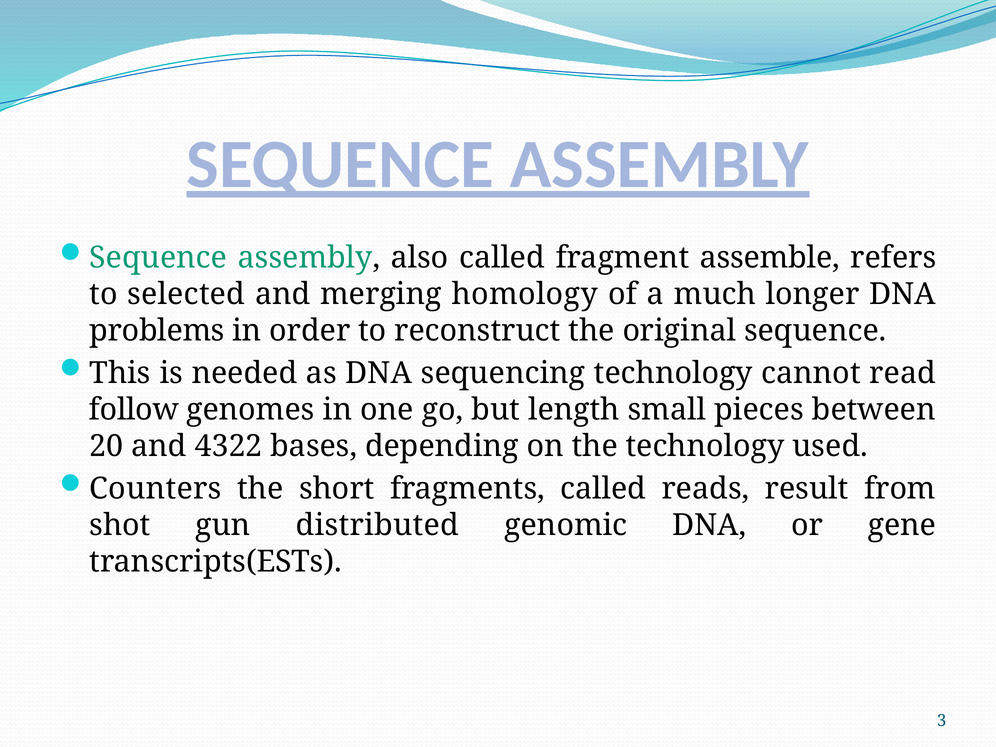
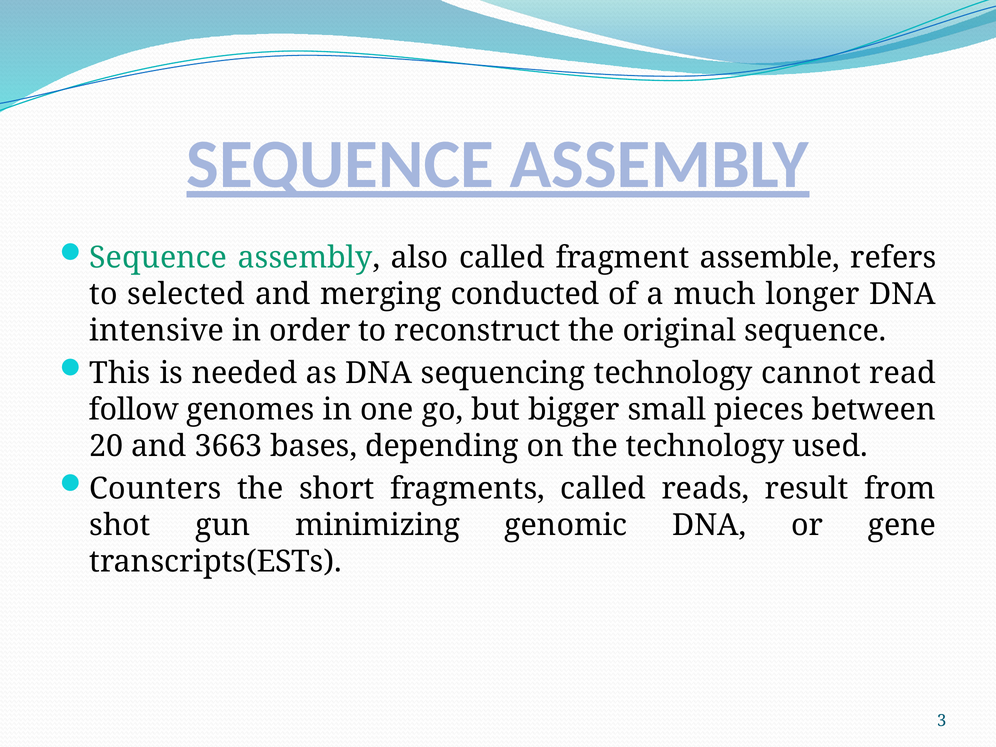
homology: homology -> conducted (525, 294)
problems: problems -> intensive (157, 331)
length: length -> bigger (574, 410)
4322: 4322 -> 3663 (229, 446)
distributed: distributed -> minimizing (378, 525)
